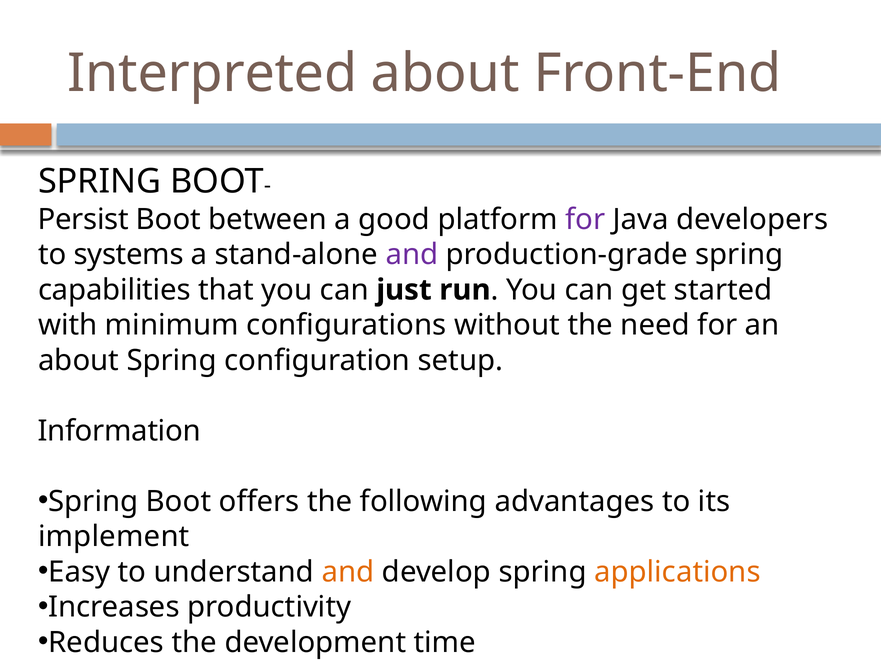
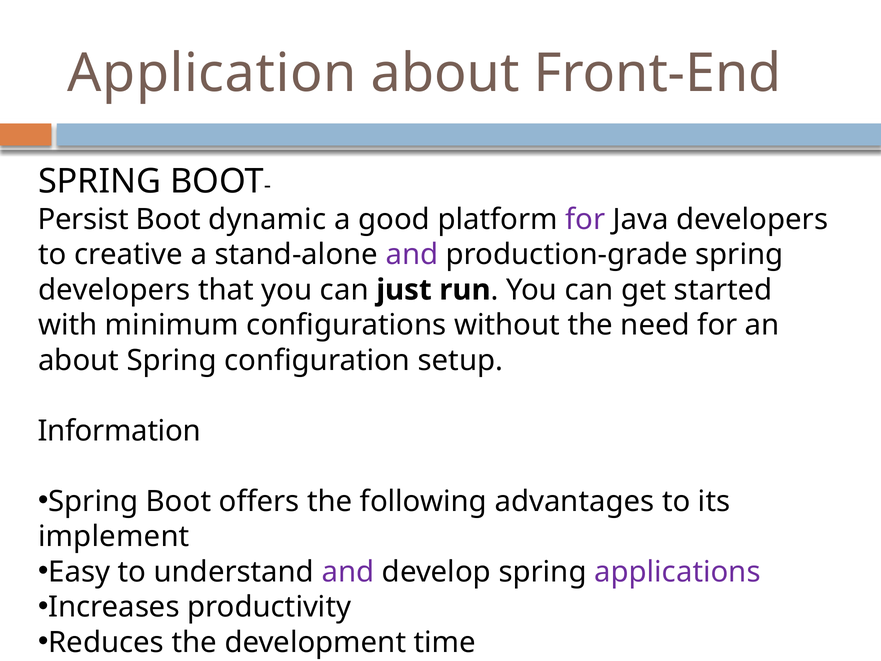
Interpreted: Interpreted -> Application (212, 74)
between: between -> dynamic (267, 219)
systems: systems -> creative (129, 255)
capabilities: capabilities -> developers (114, 290)
and colour: orange -> purple (348, 572)
applications colour: orange -> purple (677, 572)
